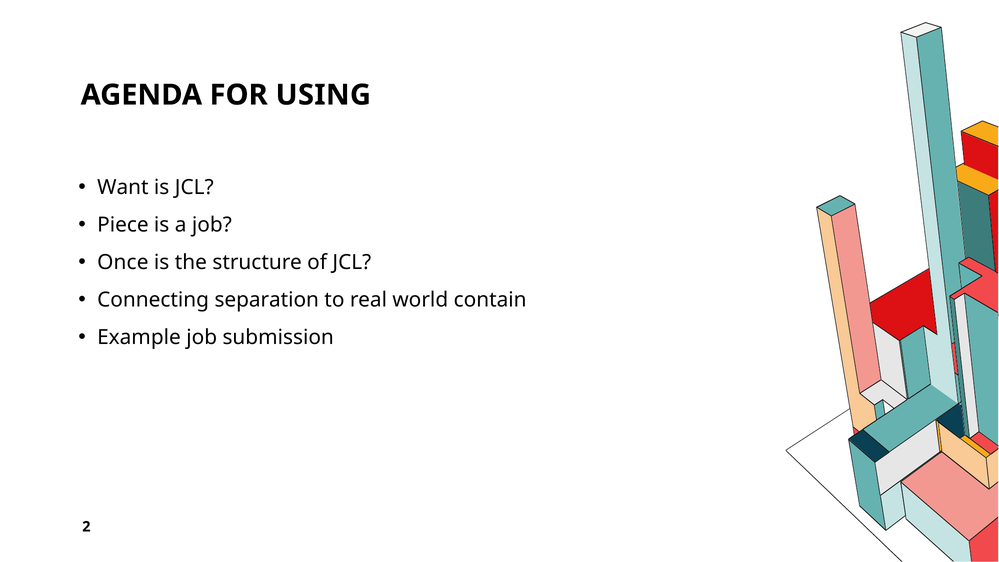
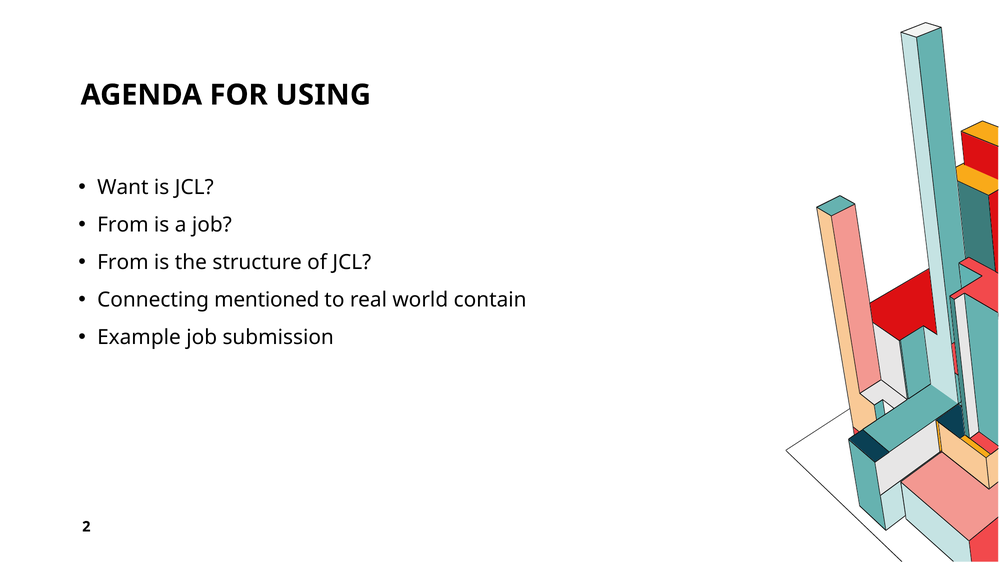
Piece: Piece -> From (123, 225)
Once: Once -> From (123, 262)
separation: separation -> mentioned (267, 300)
